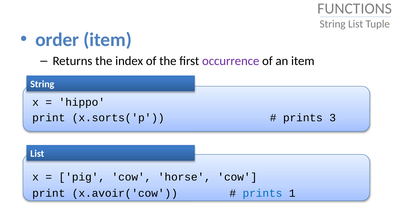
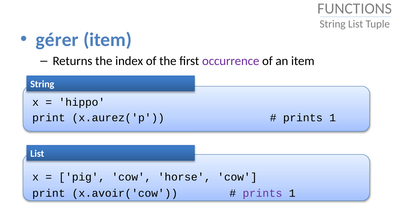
order: order -> gérer (57, 40)
x.sorts('p: x.sorts('p -> x.aurez('p (118, 118)
3: 3 -> 1 (333, 118)
prints colour: blue -> purple (262, 193)
